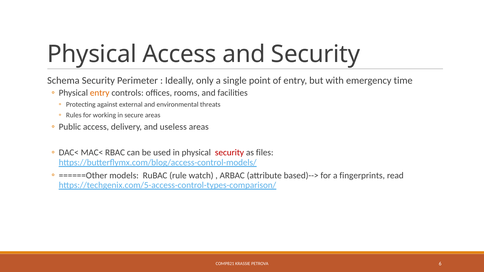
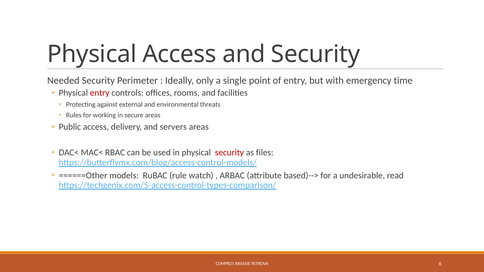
Schema: Schema -> Needed (63, 80)
entry colour: orange -> red (100, 93)
useless: useless -> servers (173, 127)
fingerprints: fingerprints -> undesirable (362, 176)
